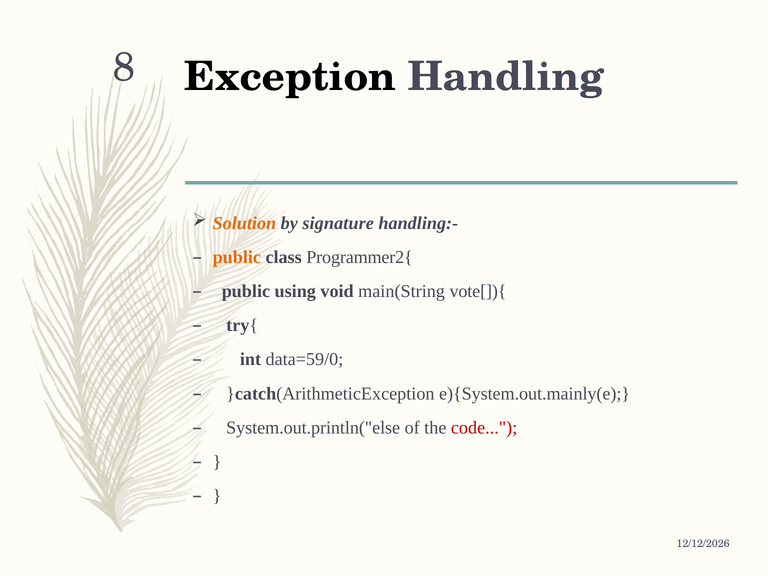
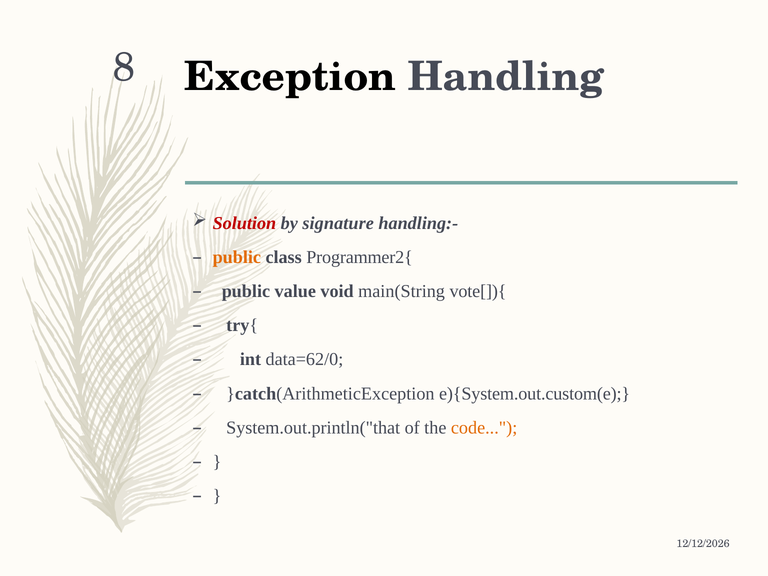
Solution colour: orange -> red (244, 223)
using: using -> value (295, 291)
data=59/0: data=59/0 -> data=62/0 (304, 359)
e){System.out.mainly(e: e){System.out.mainly(e -> e){System.out.custom(e (535, 394)
System.out.println("else: System.out.println("else -> System.out.println("that (313, 428)
code colour: red -> orange (484, 428)
